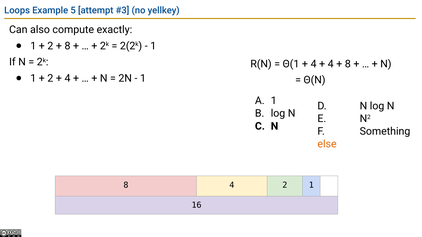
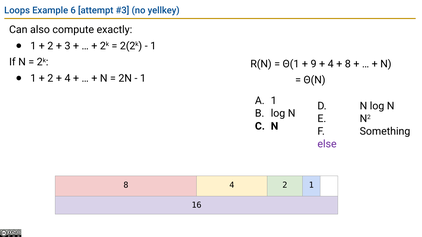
5: 5 -> 6 (73, 10)
8: 8 -> 3 (67, 46)
4: 4 -> 9 (314, 64)
else colour: orange -> purple (327, 144)
